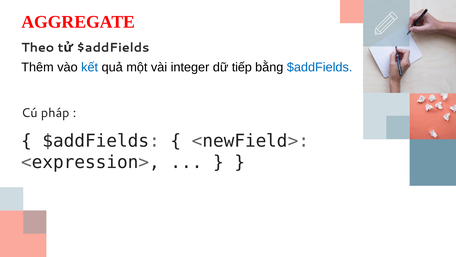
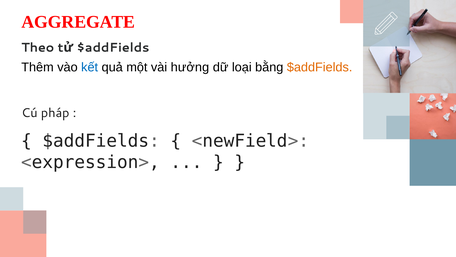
integer: integer -> hưởng (190, 67)
tiếp: tiếp -> loại (242, 67)
$addFields colour: blue -> orange (320, 67)
